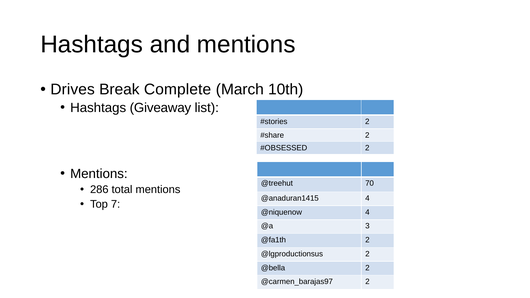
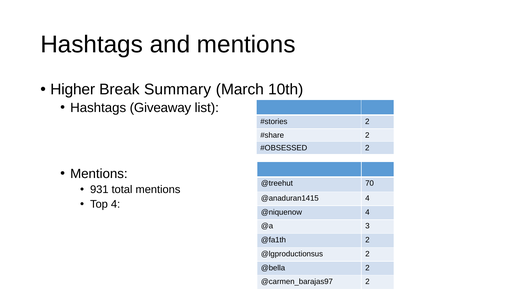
Drives: Drives -> Higher (73, 90)
Complete: Complete -> Summary (178, 90)
286: 286 -> 931 (99, 190)
Top 7: 7 -> 4 (116, 204)
